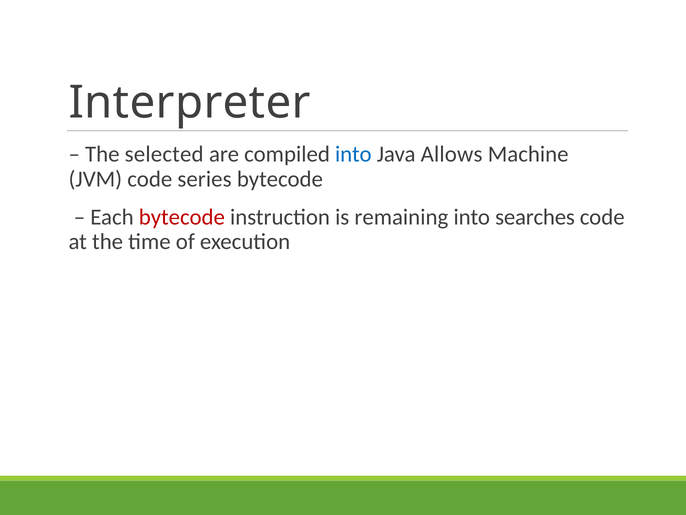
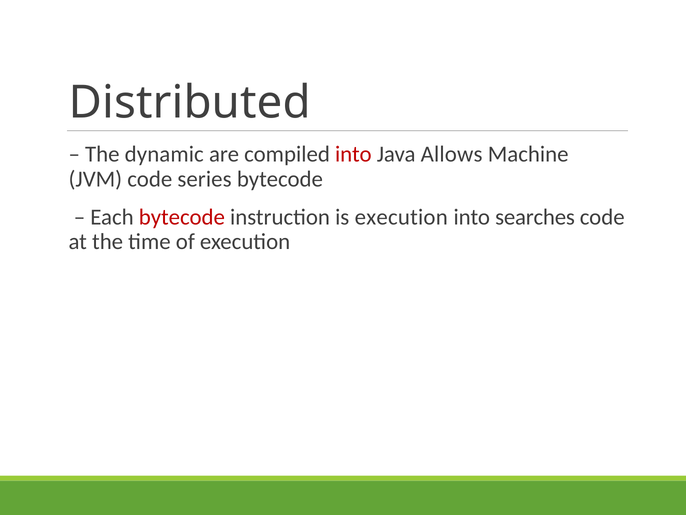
Interpreter: Interpreter -> Distributed (190, 102)
selected: selected -> dynamic (164, 154)
into colour: blue -> red (353, 154)
is remaining: remaining -> execution (401, 217)
